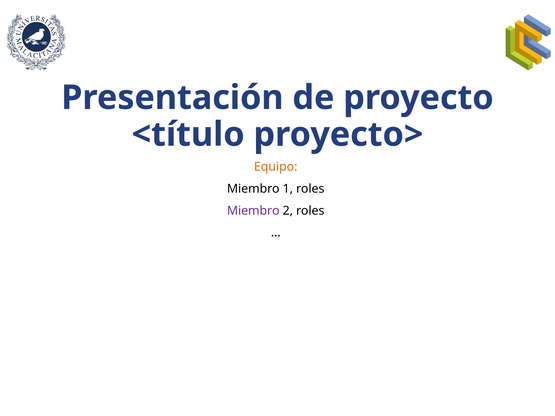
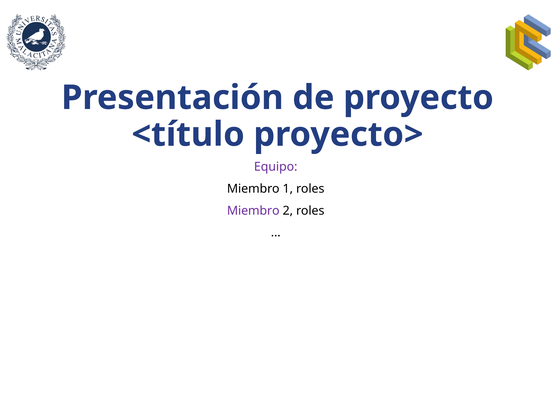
Equipo colour: orange -> purple (276, 167)
